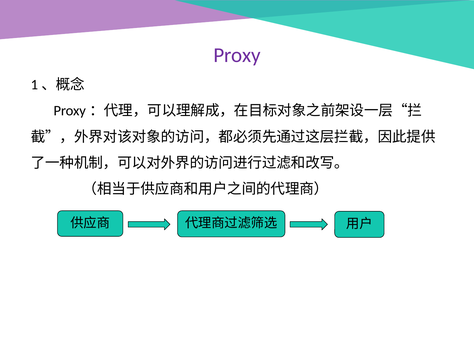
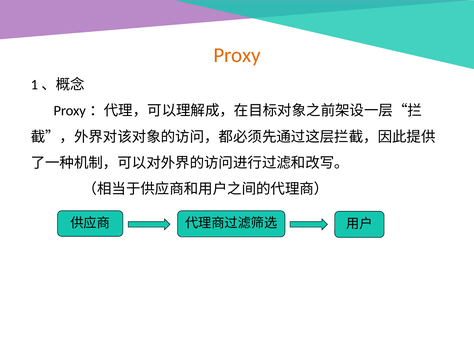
Proxy colour: purple -> orange (237, 55)
